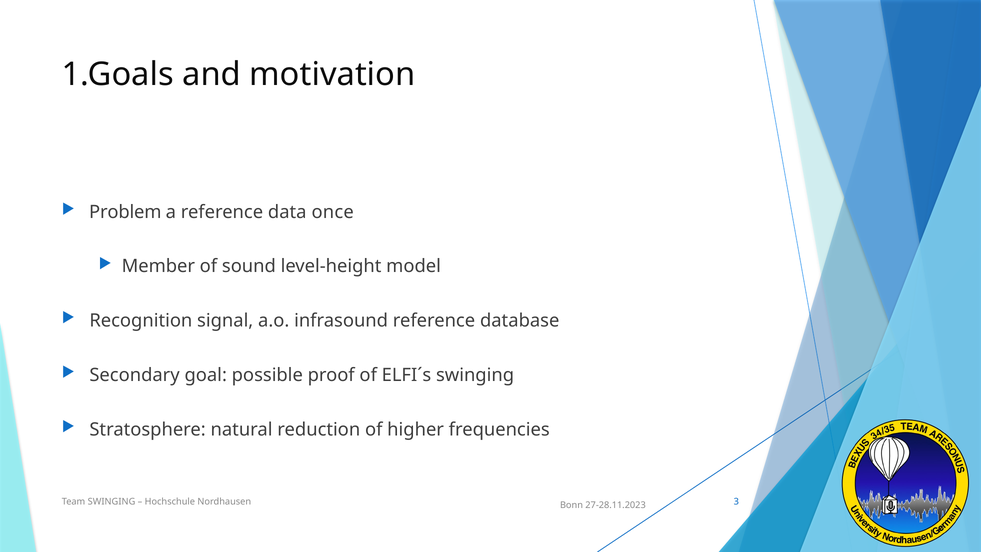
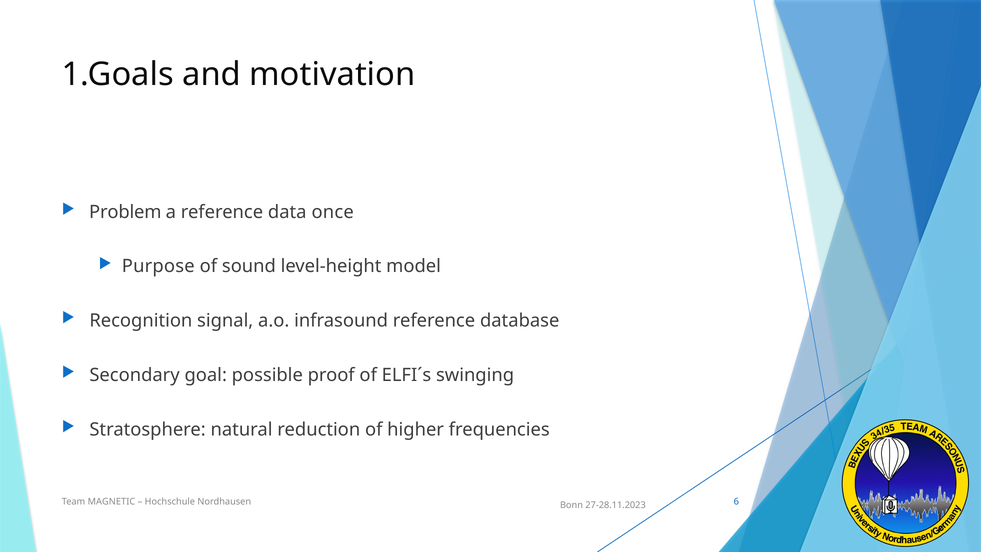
Member: Member -> Purpose (158, 266)
Team SWINGING: SWINGING -> MAGNETIC (111, 501)
3: 3 -> 6 (736, 501)
